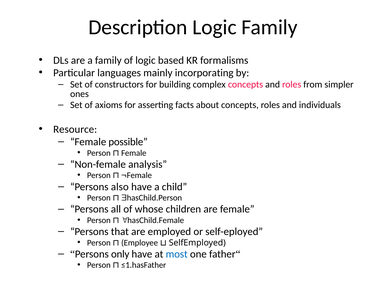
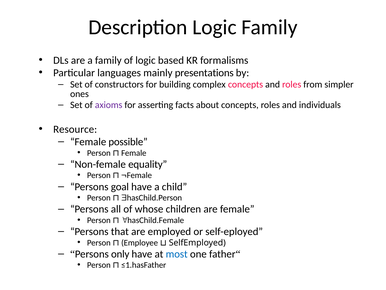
incorporating: incorporating -> presentations (204, 73)
axioms colour: black -> purple (109, 105)
analysis: analysis -> equality (148, 164)
also: also -> goal (120, 186)
